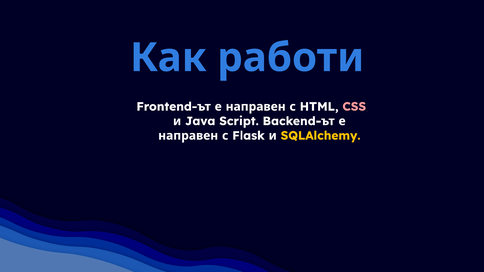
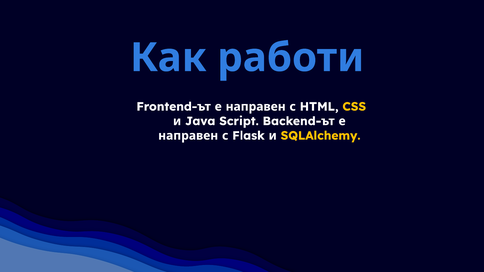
CSS colour: pink -> yellow (354, 107)
